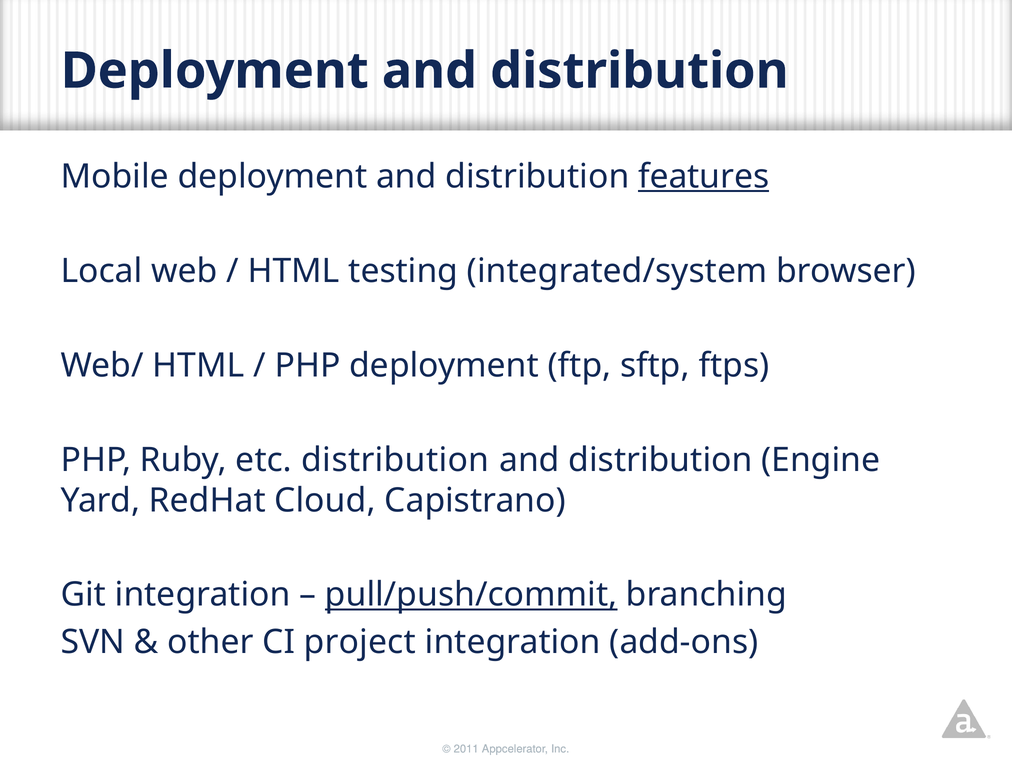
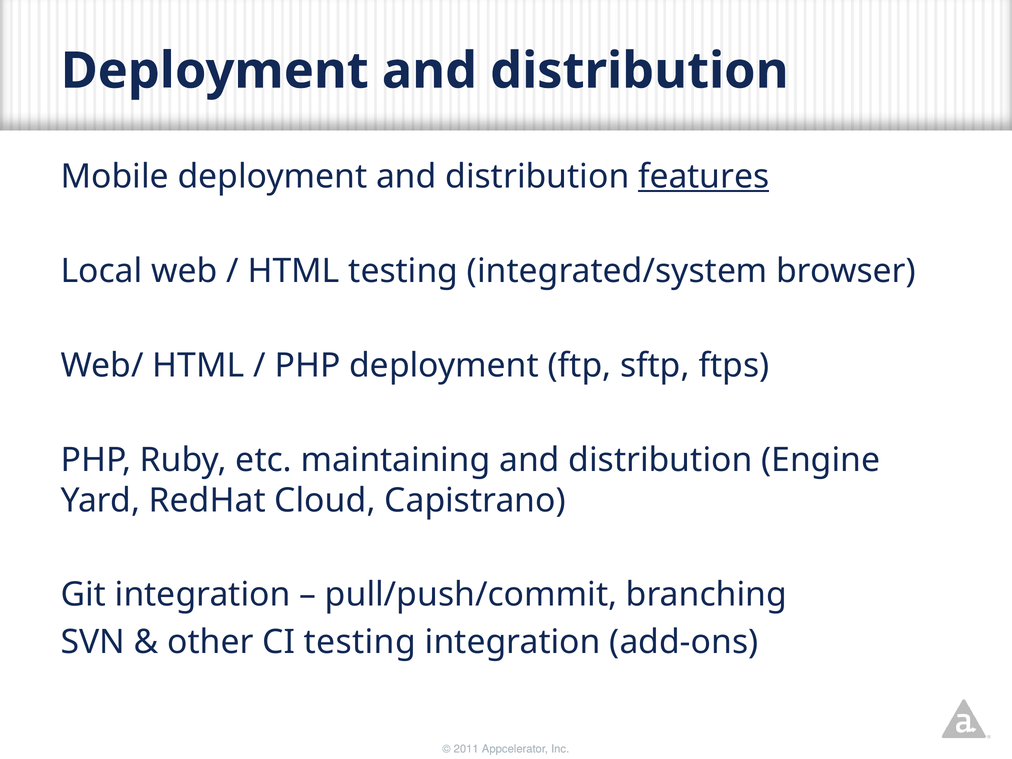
etc distribution: distribution -> maintaining (396, 460)
pull/push/commit underline: present -> none (471, 595)
CI project: project -> testing (360, 642)
